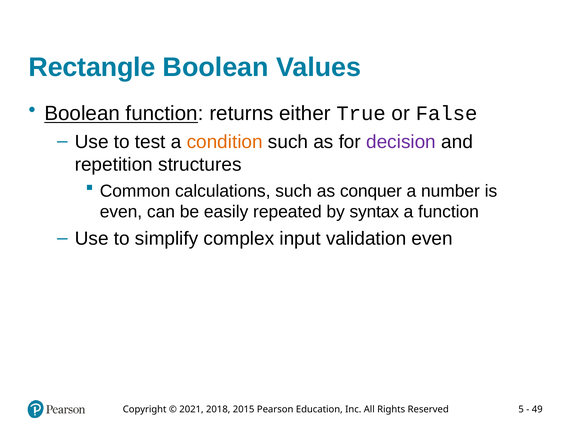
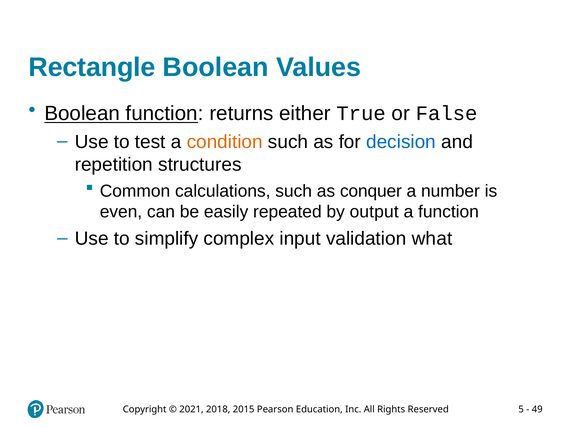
decision colour: purple -> blue (401, 142)
syntax: syntax -> output (374, 212)
validation even: even -> what (432, 239)
